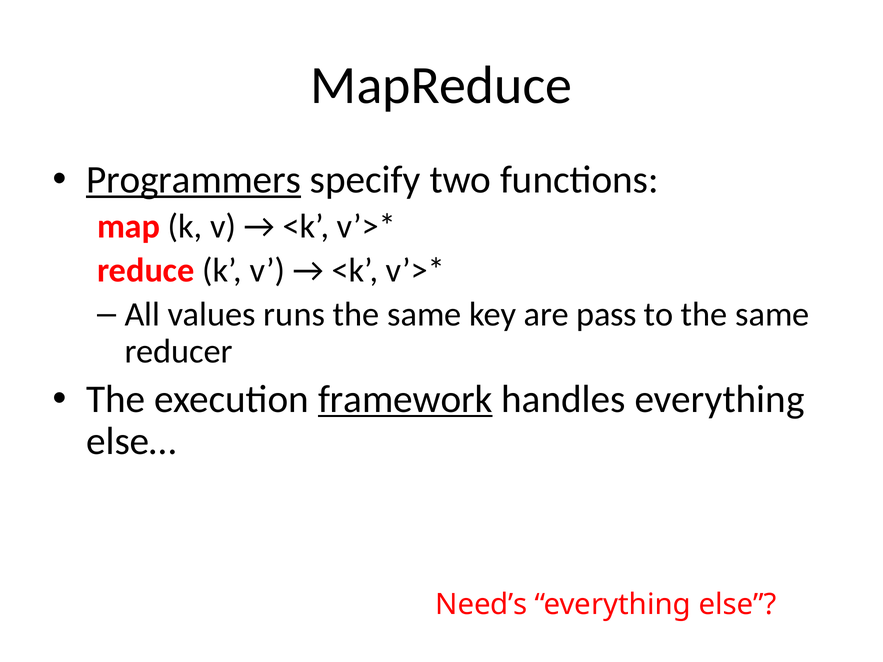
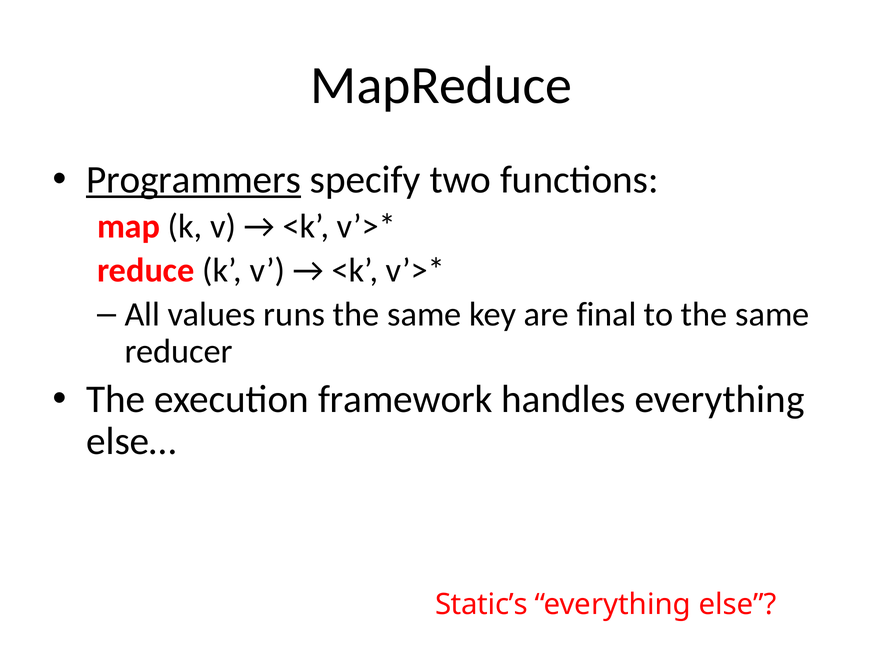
pass: pass -> final (606, 315)
framework underline: present -> none (405, 399)
Need’s: Need’s -> Static’s (481, 605)
